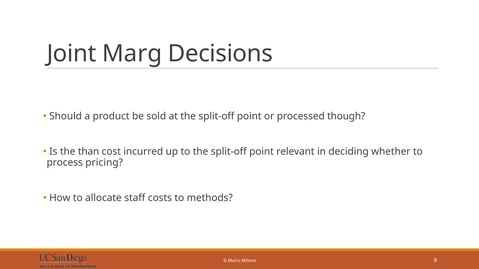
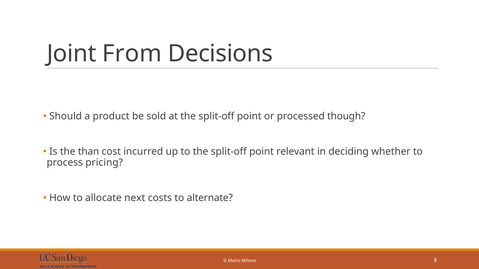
Marg: Marg -> From (132, 54)
staff: staff -> next (135, 198)
methods: methods -> alternate (210, 198)
